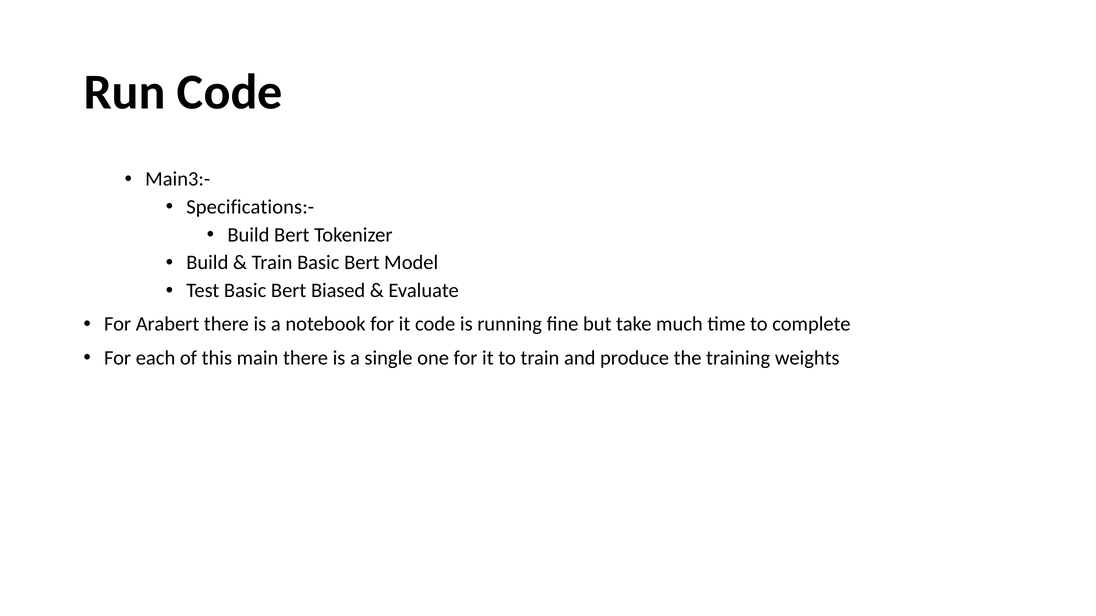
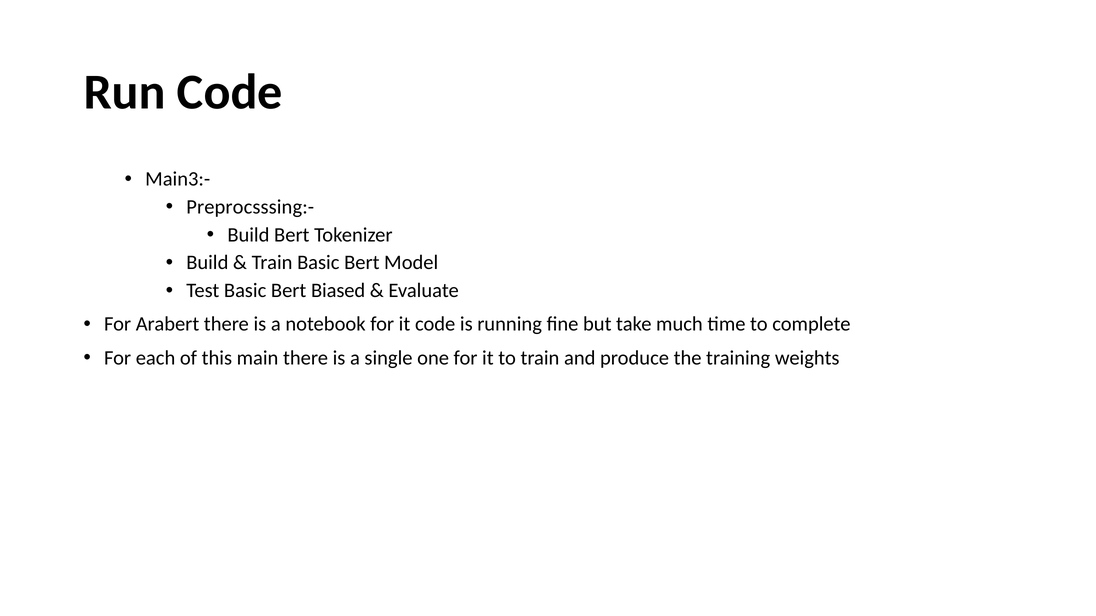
Specifications:-: Specifications:- -> Preprocsssing:- (250, 207)
